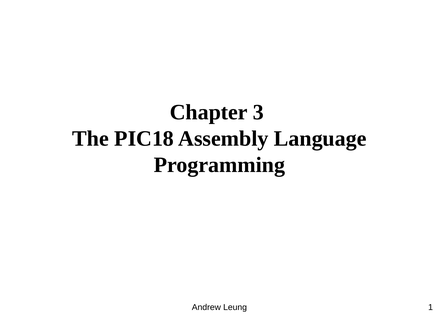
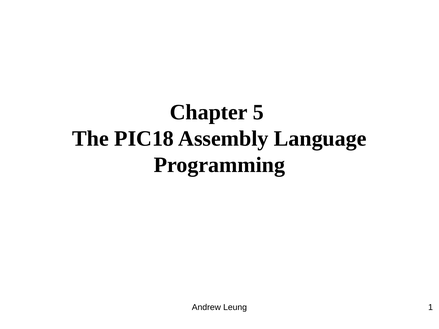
3: 3 -> 5 (258, 112)
